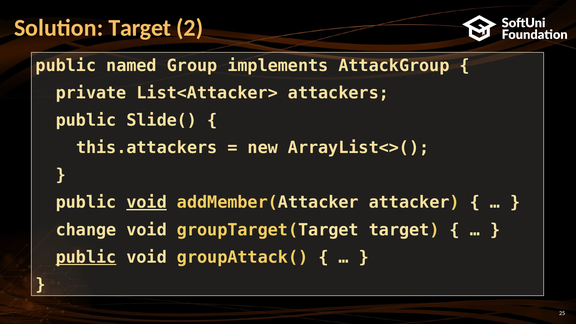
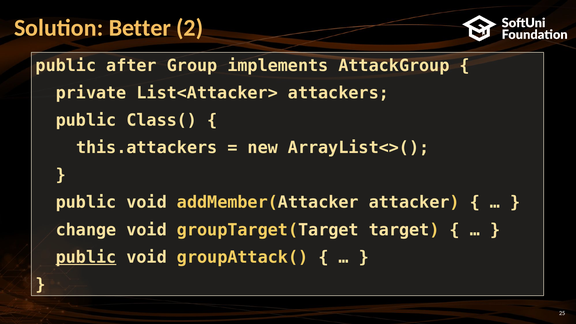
Solution Target: Target -> Better (140, 28)
named: named -> after (132, 66)
Slide(: Slide( -> Class( (162, 120)
void underline: present -> none (147, 202)
